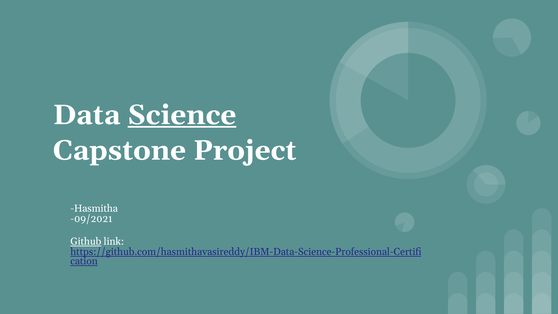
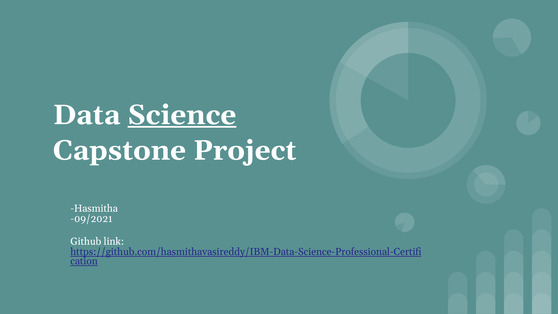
Github underline: present -> none (86, 242)
